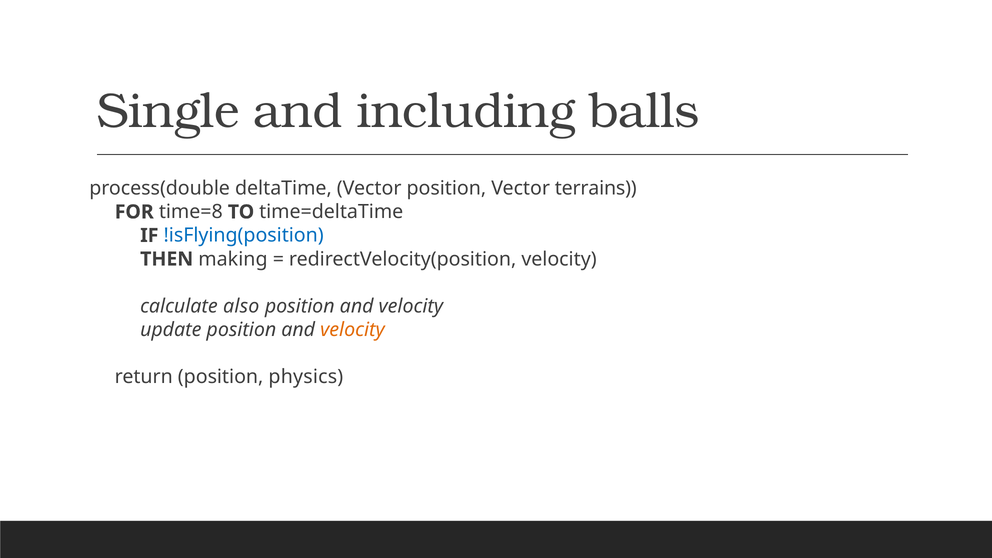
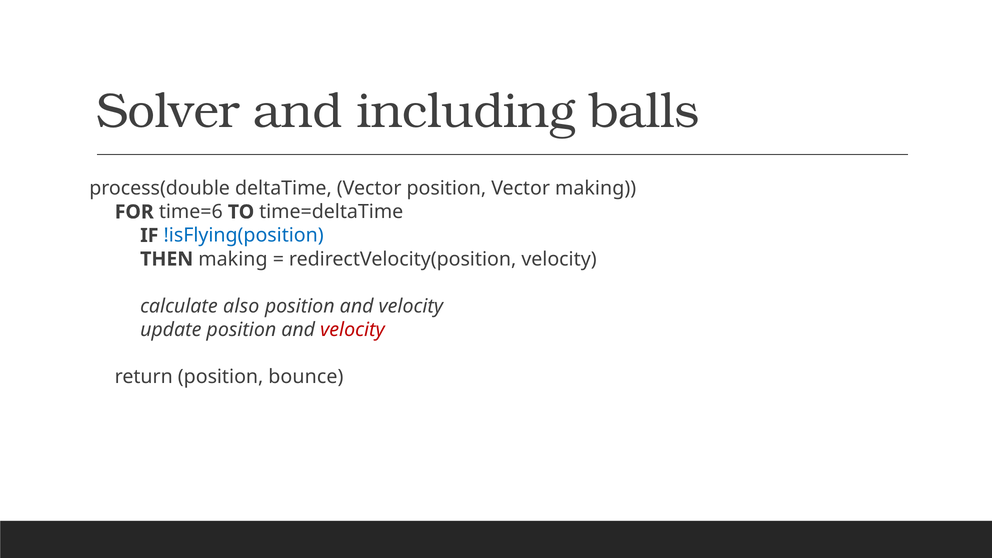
Single: Single -> Solver (168, 111)
Vector terrains: terrains -> making (596, 188)
time=8: time=8 -> time=6 (191, 212)
velocity colour: orange -> red (352, 330)
physics: physics -> bounce (306, 377)
